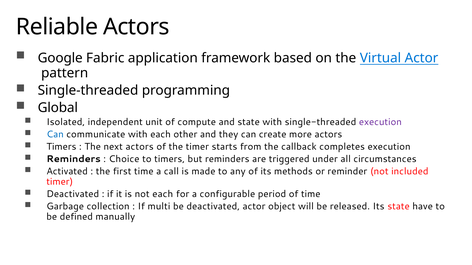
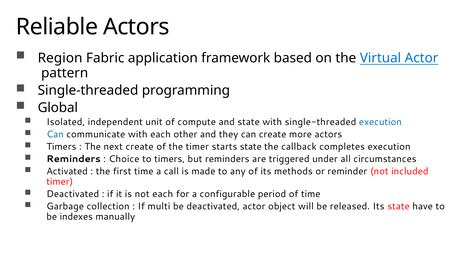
Google: Google -> Region (60, 58)
execution colour: purple -> blue (380, 122)
next actors: actors -> create (140, 147)
starts from: from -> state (251, 147)
defined: defined -> indexes (76, 217)
